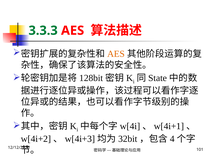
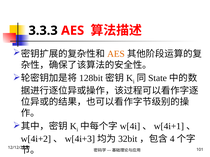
3.3.3 colour: green -> black (43, 31)
